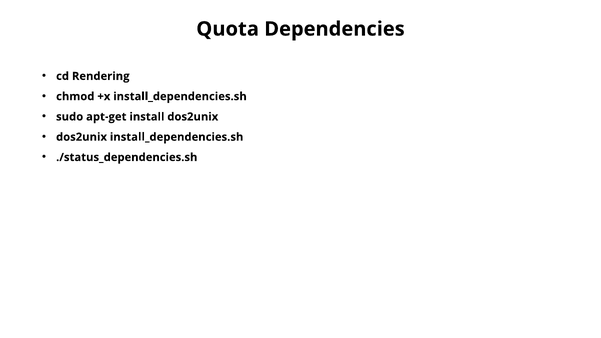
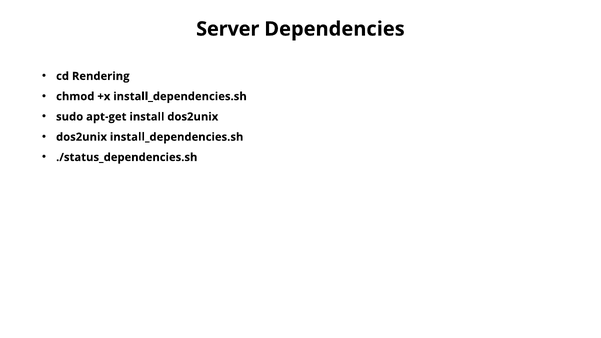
Quota: Quota -> Server (228, 29)
